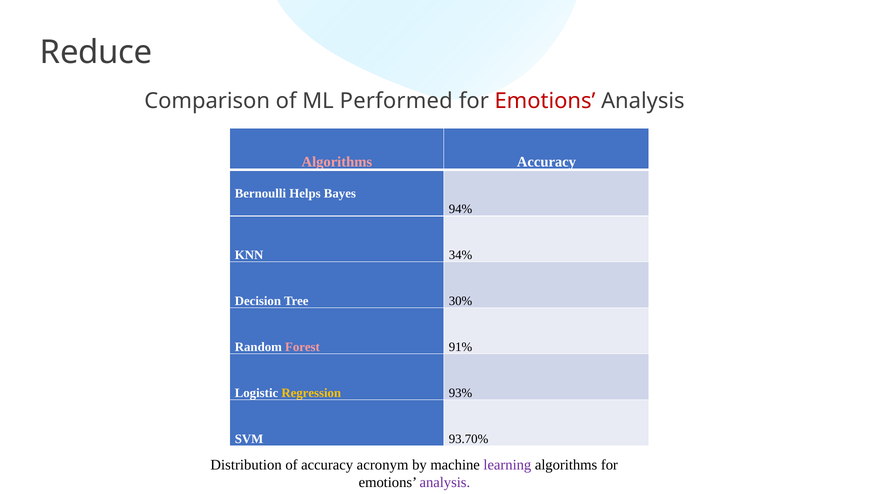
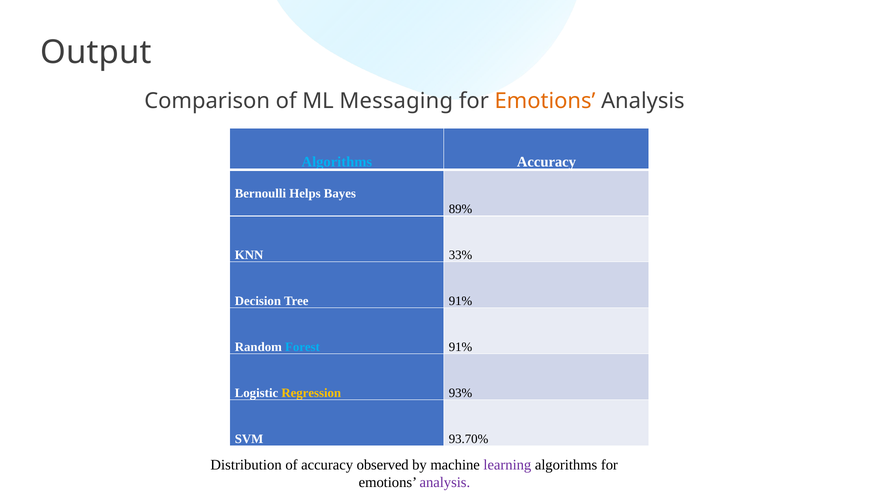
Reduce: Reduce -> Output (96, 52)
Performed: Performed -> Messaging (396, 101)
Emotions colour: red -> orange (545, 101)
Algorithms colour: pink -> light blue (337, 162)
94%: 94% -> 89% (461, 209)
34%: 34% -> 33% (461, 255)
Tree 30%: 30% -> 91% (461, 301)
Forest colour: pink -> light blue (302, 347)
acronym: acronym -> observed (383, 465)
